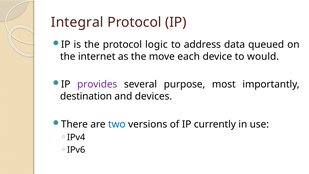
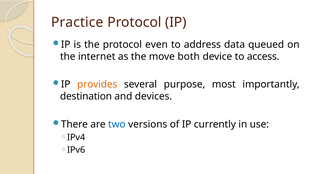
Integral: Integral -> Practice (77, 22)
logic: logic -> even (156, 45)
each: each -> both (189, 57)
would: would -> access (263, 57)
provides colour: purple -> orange (97, 84)
